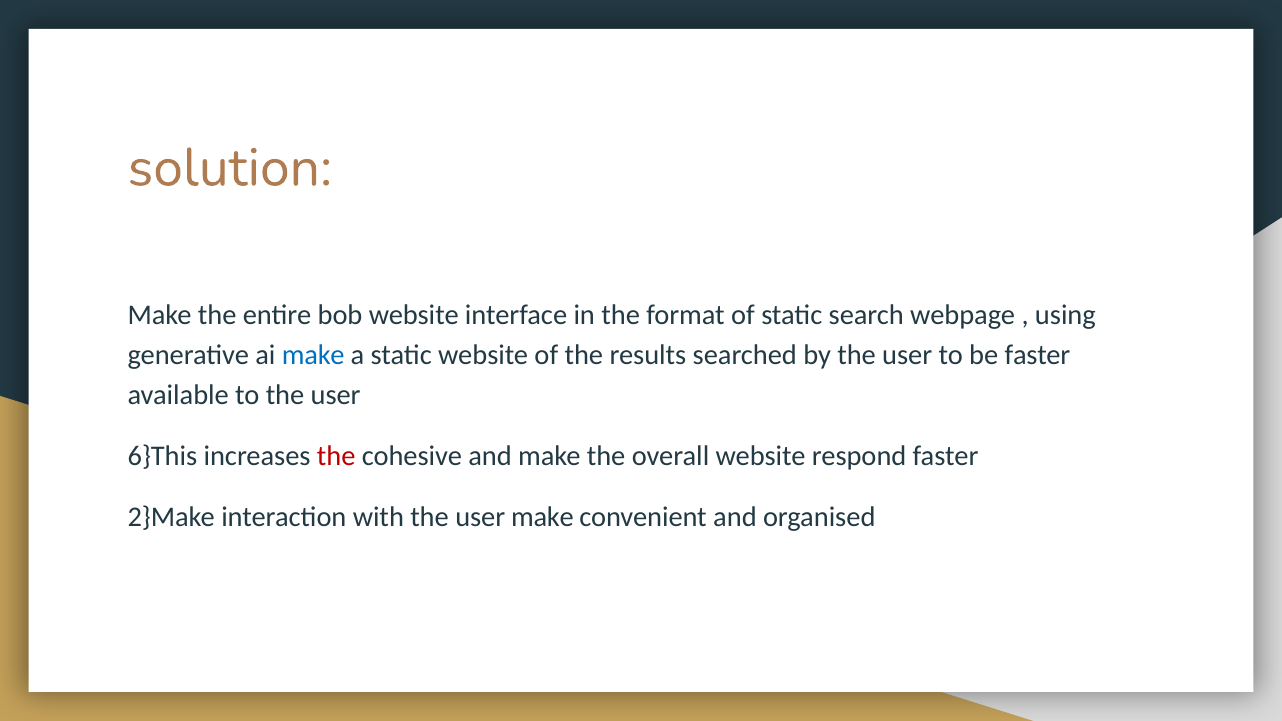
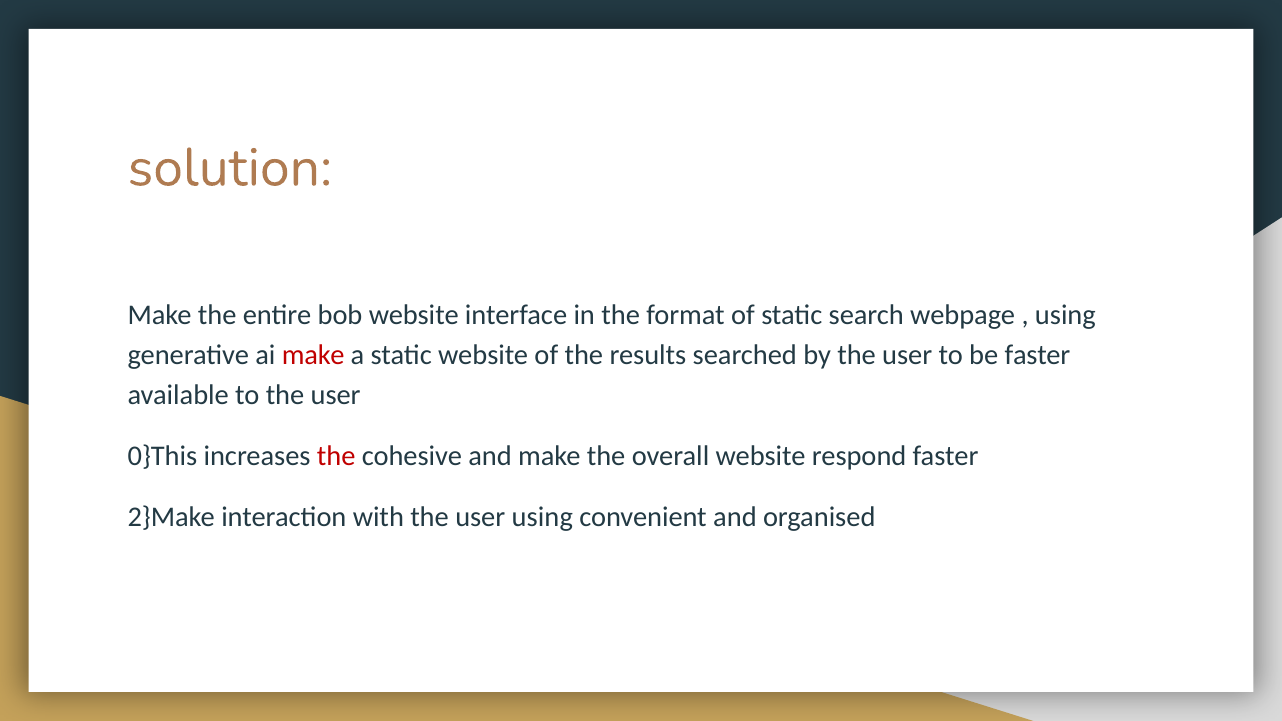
make colour: blue -> red (313, 355)
6}This: 6}This -> 0}This (162, 456)
user make: make -> using (542, 518)
